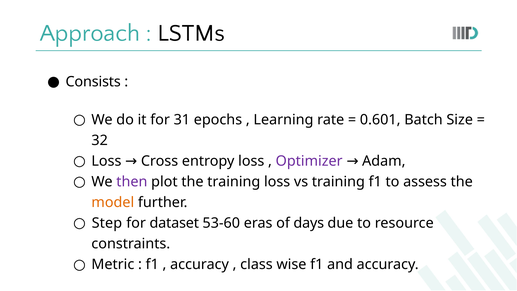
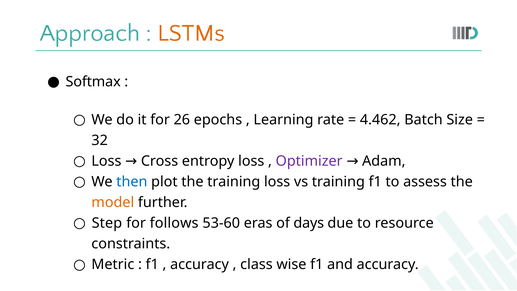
LSTMs colour: black -> orange (191, 33)
Consists: Consists -> Softmax (93, 82)
31: 31 -> 26 (182, 120)
0.601: 0.601 -> 4.462 (380, 120)
then colour: purple -> blue (132, 182)
dataset: dataset -> follows (174, 223)
